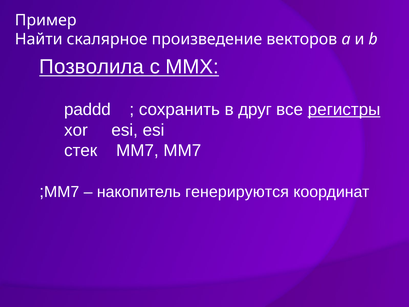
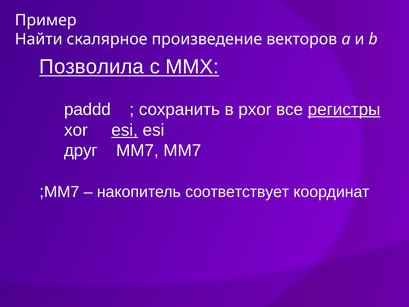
друг: друг -> pxor (255, 110)
esi underline: none -> present (125, 130)
стек: стек -> друг (81, 150)
генерируются: генерируются -> соответствует (237, 192)
